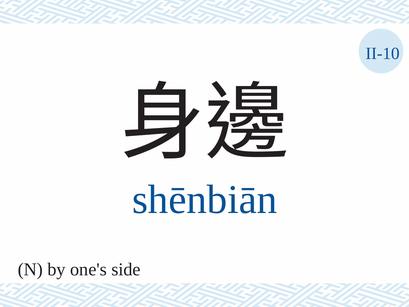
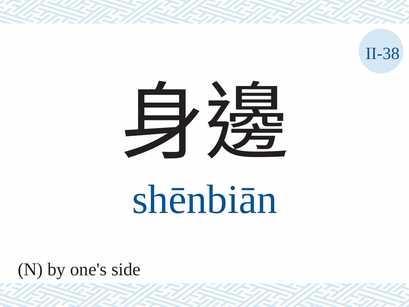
II-10: II-10 -> II-38 (383, 54)
